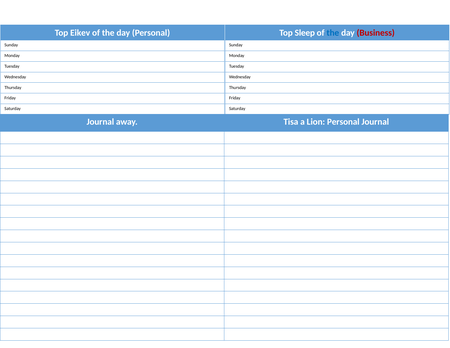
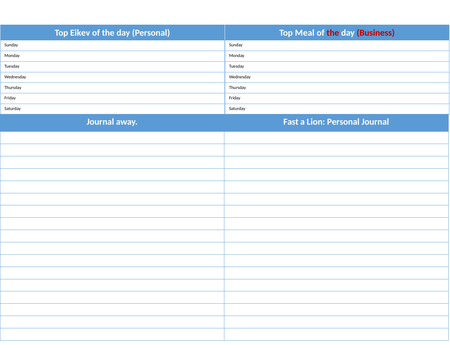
Sleep: Sleep -> Meal (305, 33)
the colour: blue -> red (333, 33)
Tisa: Tisa -> Fast (291, 122)
